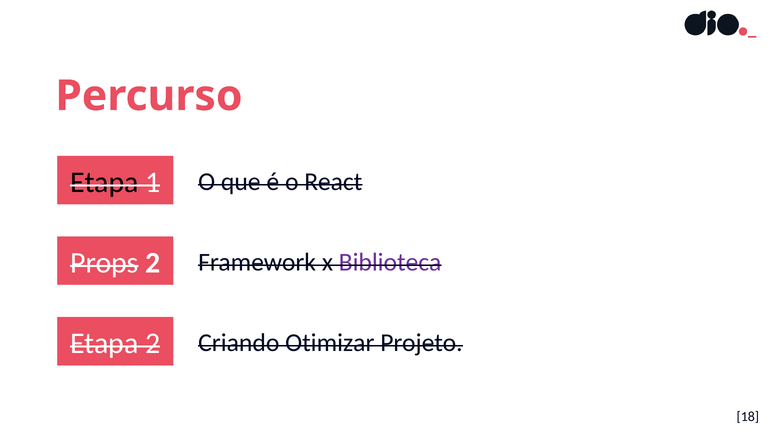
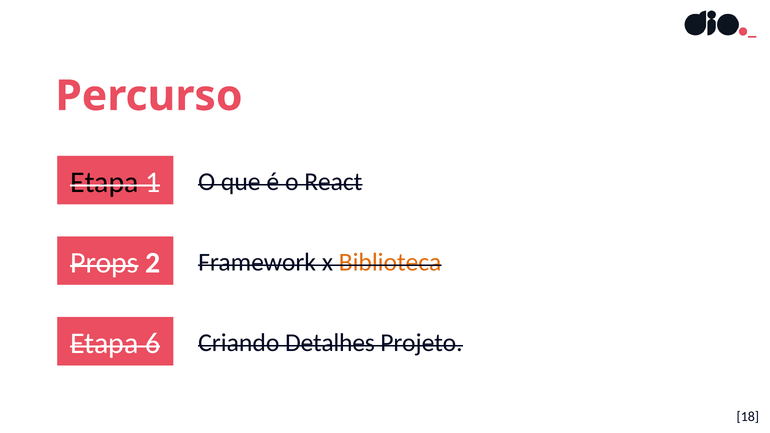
Biblioteca colour: purple -> orange (390, 262)
Etapa 2: 2 -> 6 (153, 343)
Otimizar: Otimizar -> Detalhes (330, 343)
